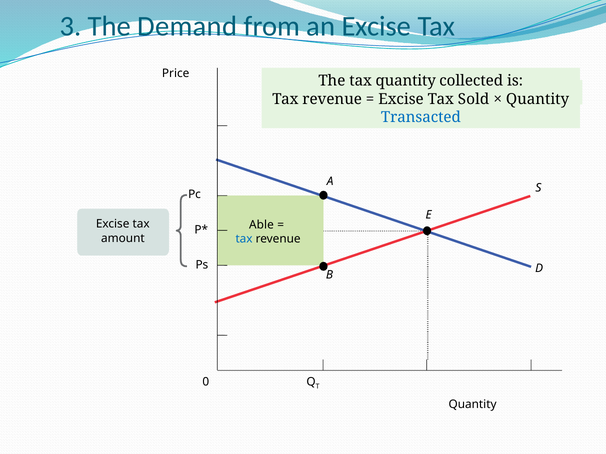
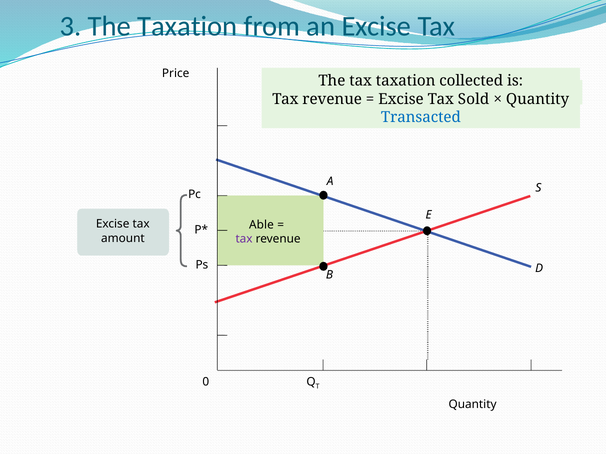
The Demand: Demand -> Taxation (187, 26)
tax quantity: quantity -> taxation (406, 81)
tax colour: blue -> purple (244, 239)
